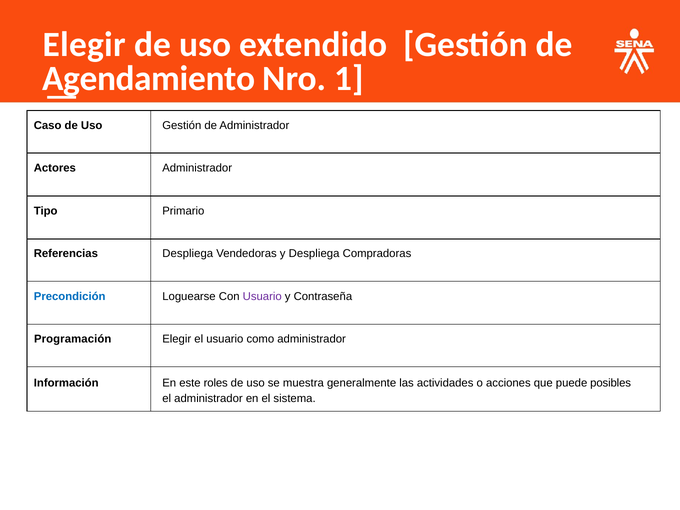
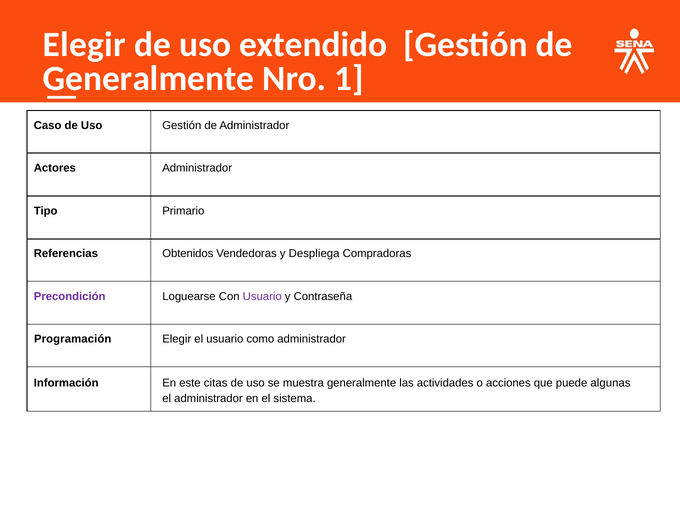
Agendamiento: Agendamiento -> Generalmente (149, 79)
Referencias Despliega: Despliega -> Obtenidos (188, 254)
Precondición colour: blue -> purple (70, 297)
roles: roles -> citas (216, 383)
posibles: posibles -> algunas (611, 383)
